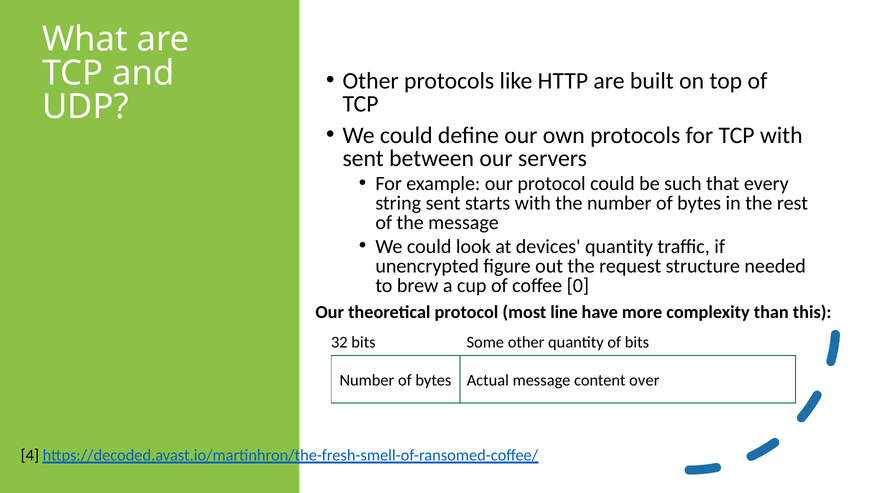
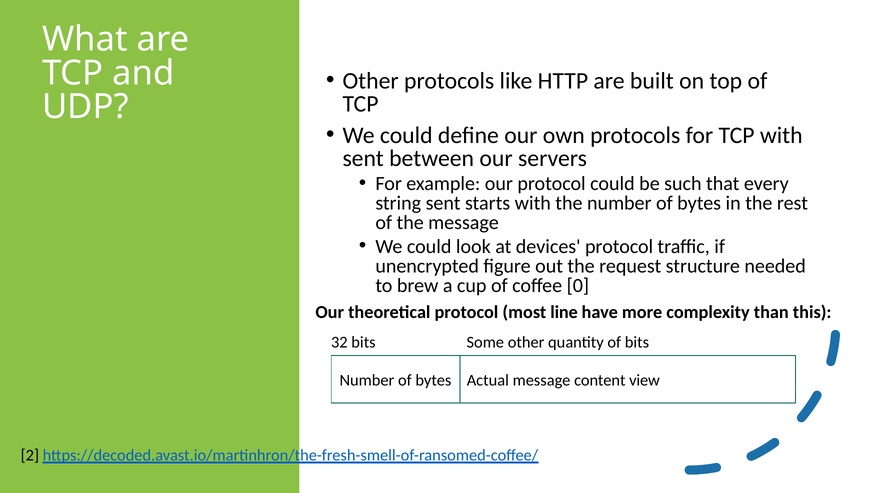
devices quantity: quantity -> protocol (619, 246)
over: over -> view (644, 380)
4: 4 -> 2 (30, 455)
